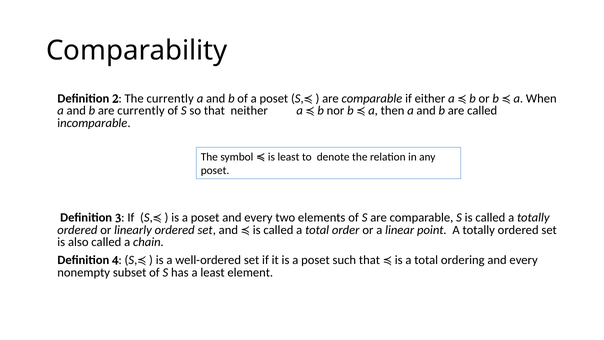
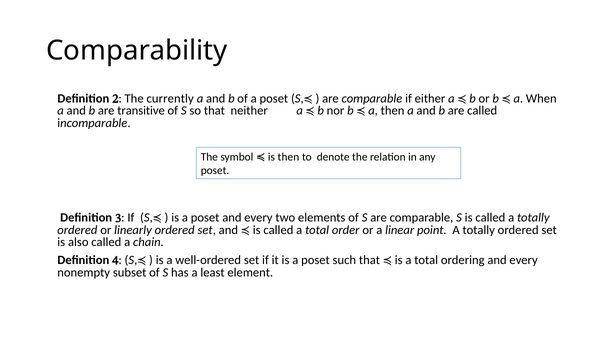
are currently: currently -> transitive (141, 111)
is least: least -> then (288, 157)
